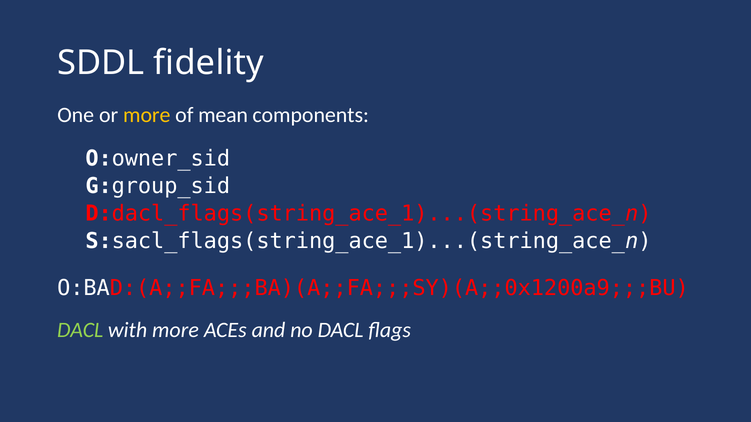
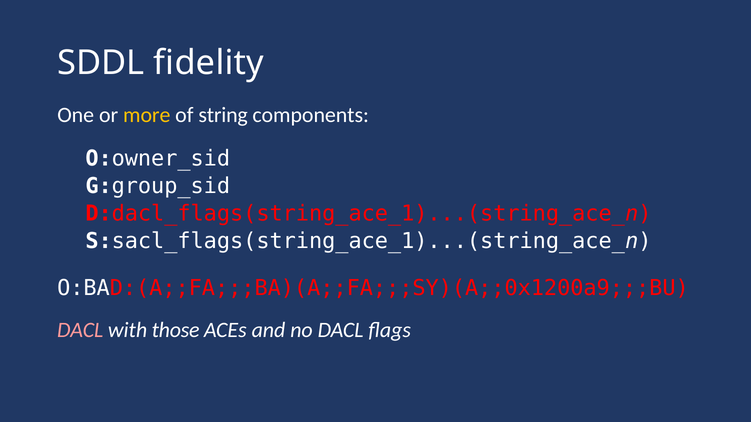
mean: mean -> string (223, 115)
DACL colour: light green -> pink (80, 330)
with more: more -> those (176, 330)
